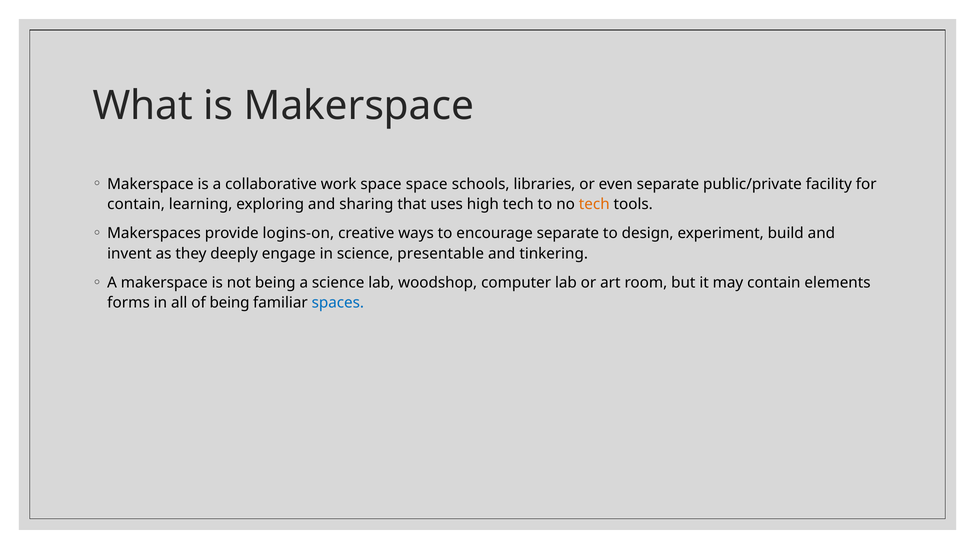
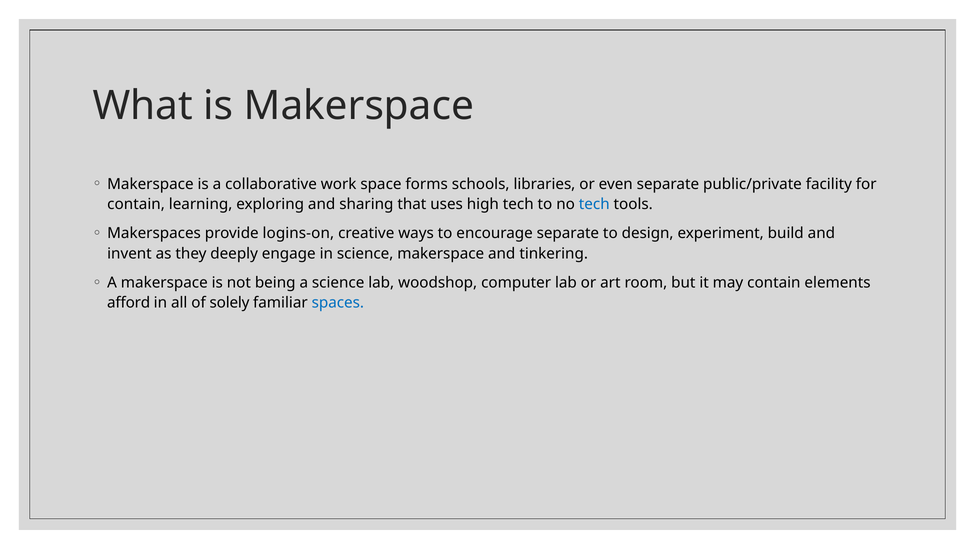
space space: space -> forms (427, 184)
tech colour: orange -> blue (594, 204)
science presentable: presentable -> makerspace (441, 253)
forms: forms -> afford (129, 303)
of being: being -> solely (230, 303)
